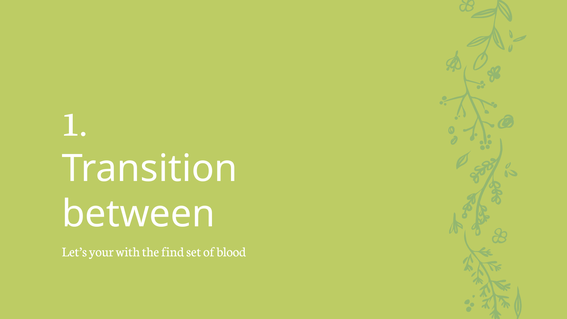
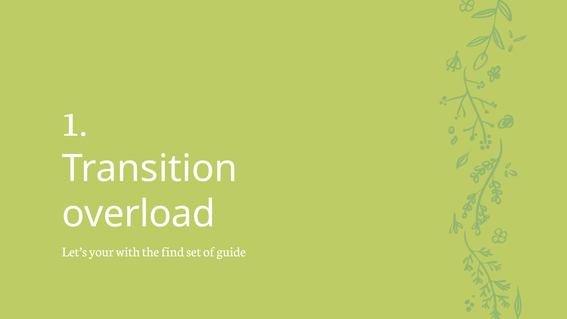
between: between -> overload (139, 214)
blood: blood -> guide (231, 252)
